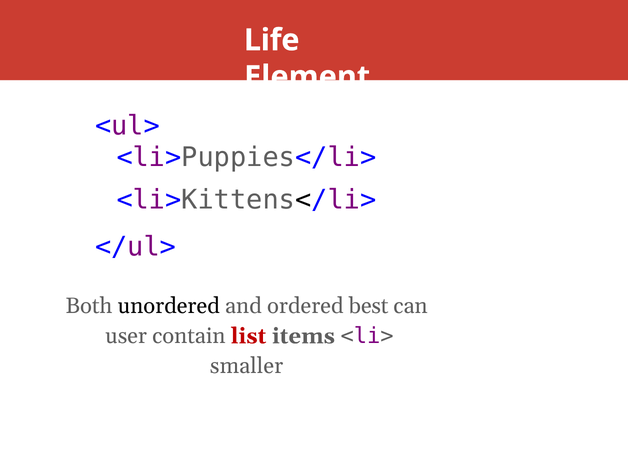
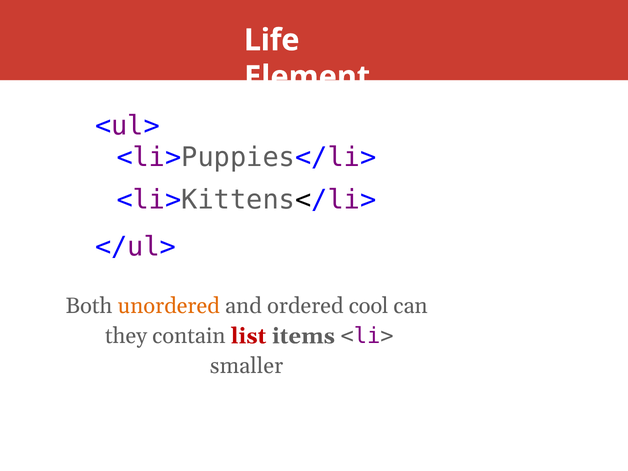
unordered colour: black -> orange (169, 306)
best: best -> cool (369, 306)
user: user -> they (126, 336)
